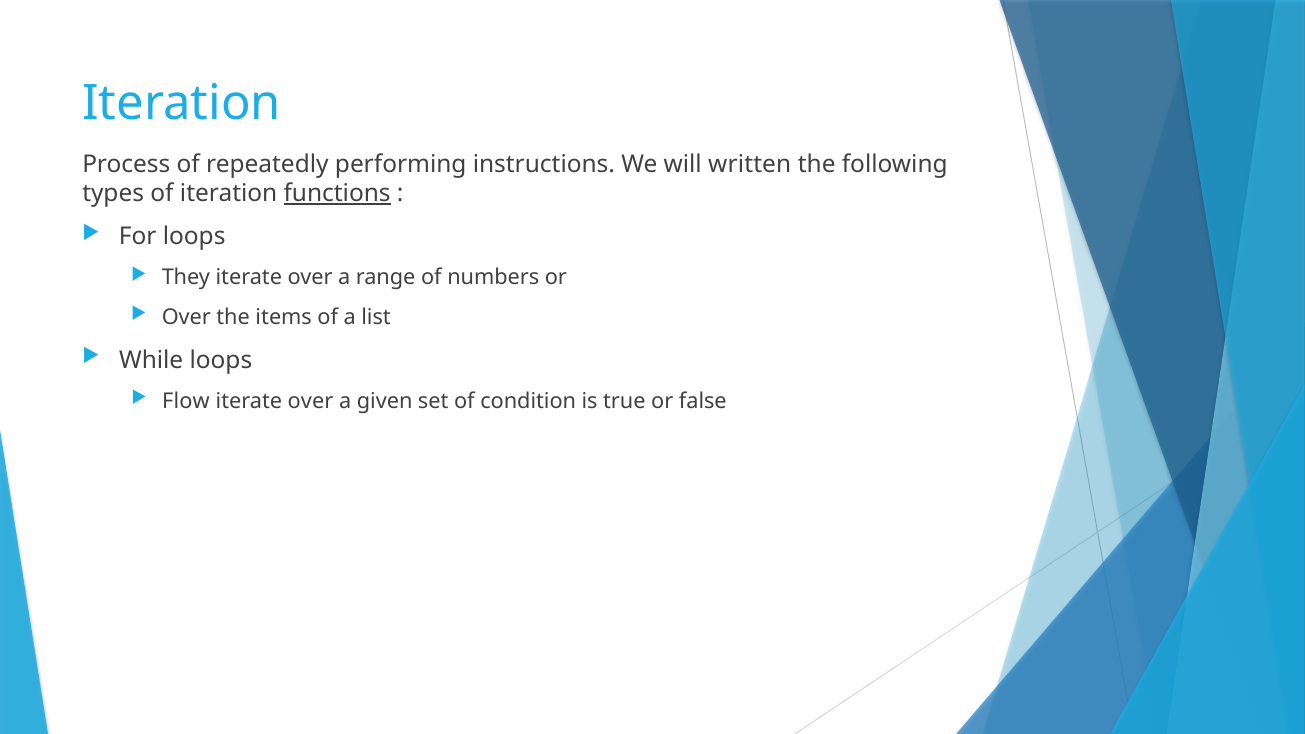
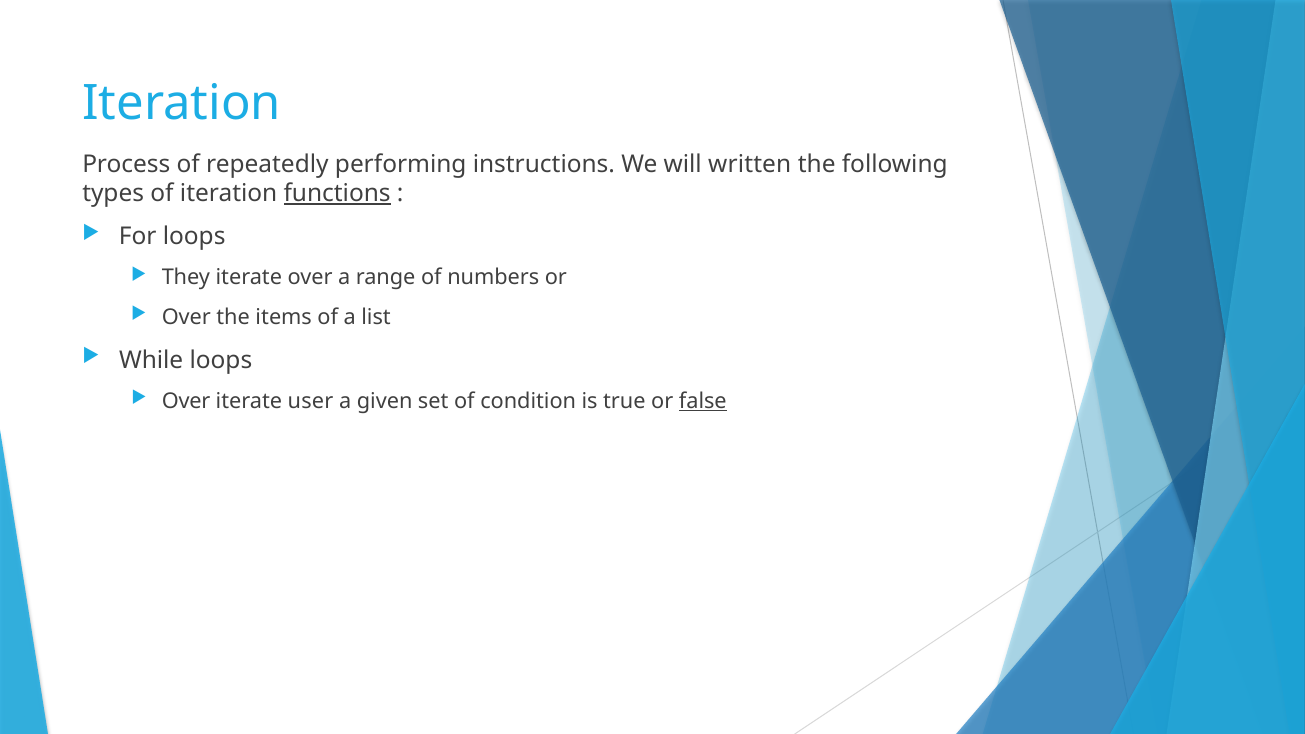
Flow: Flow -> Over (186, 401)
over: over -> user (310, 401)
false underline: none -> present (703, 401)
